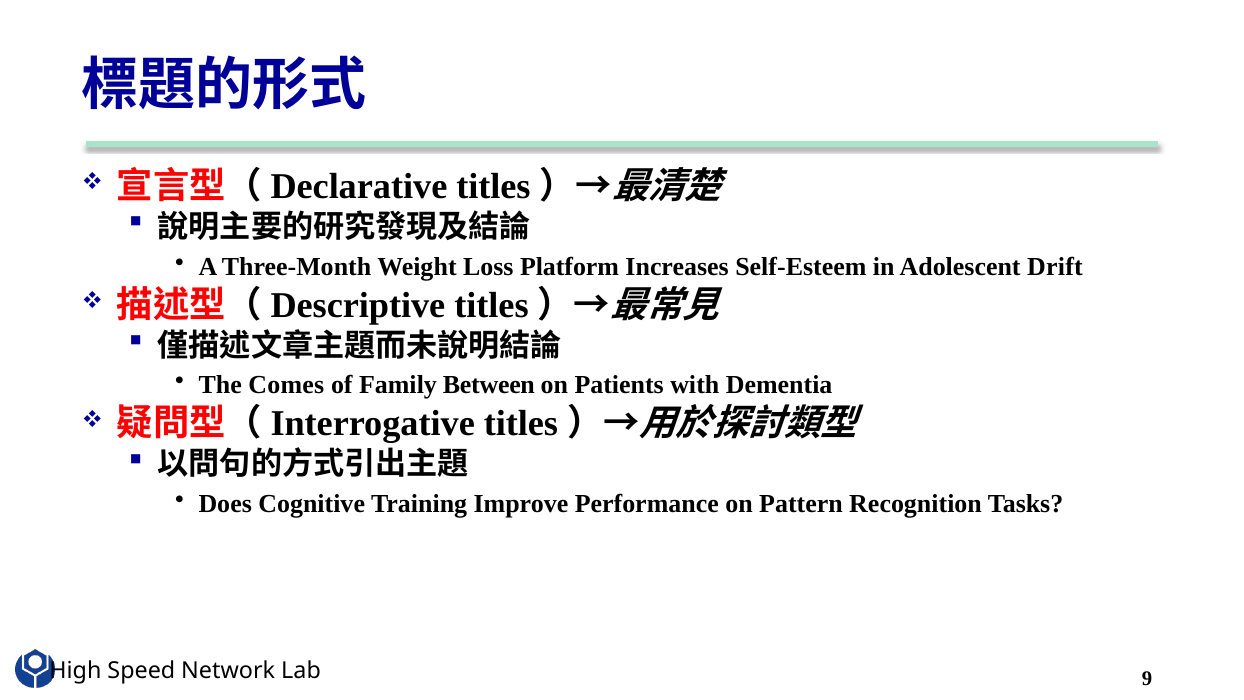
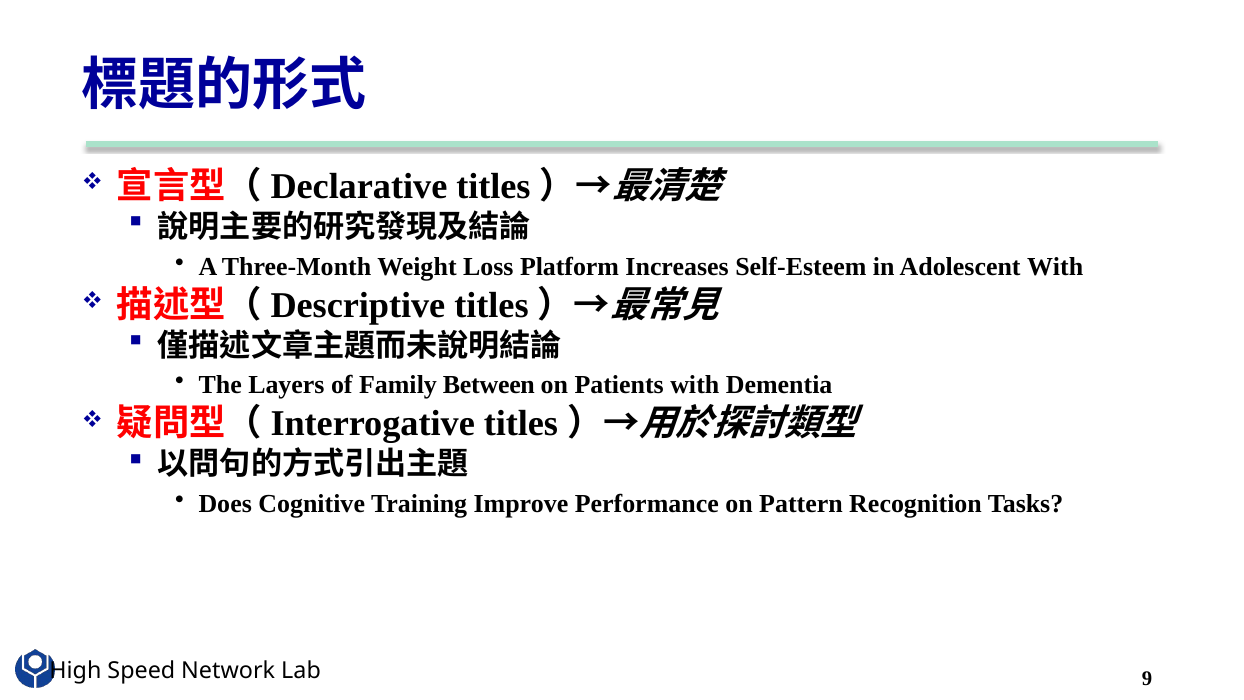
Adolescent Drift: Drift -> With (1055, 267)
Comes: Comes -> Layers (286, 385)
